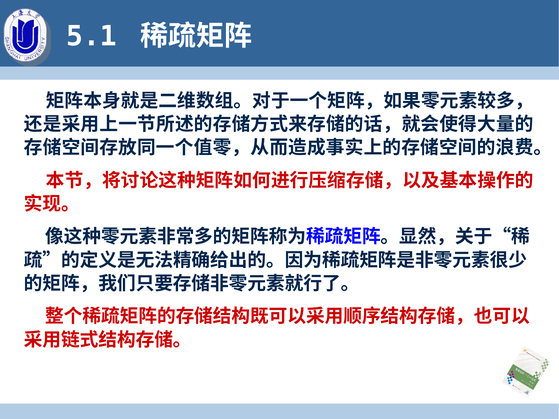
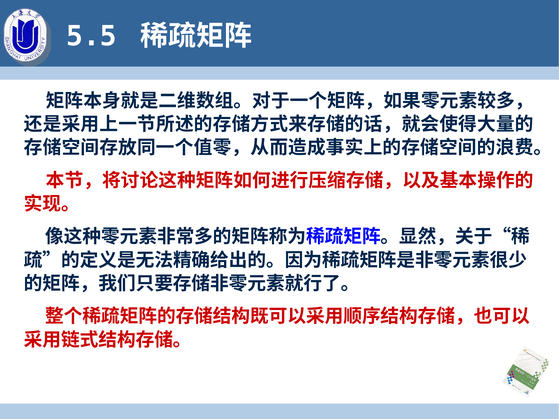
5.1: 5.1 -> 5.5 (92, 36)
